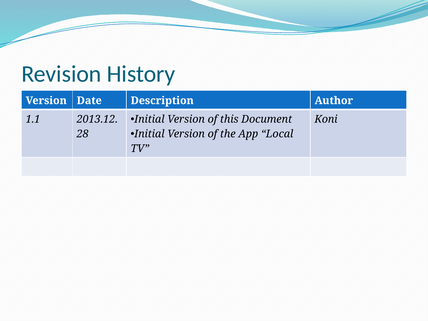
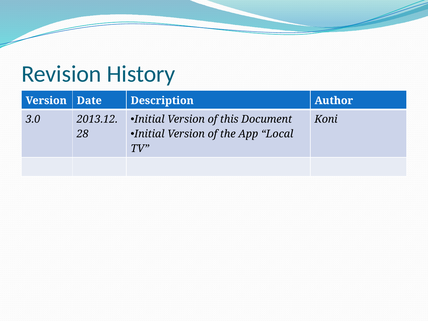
1.1: 1.1 -> 3.0 (33, 119)
